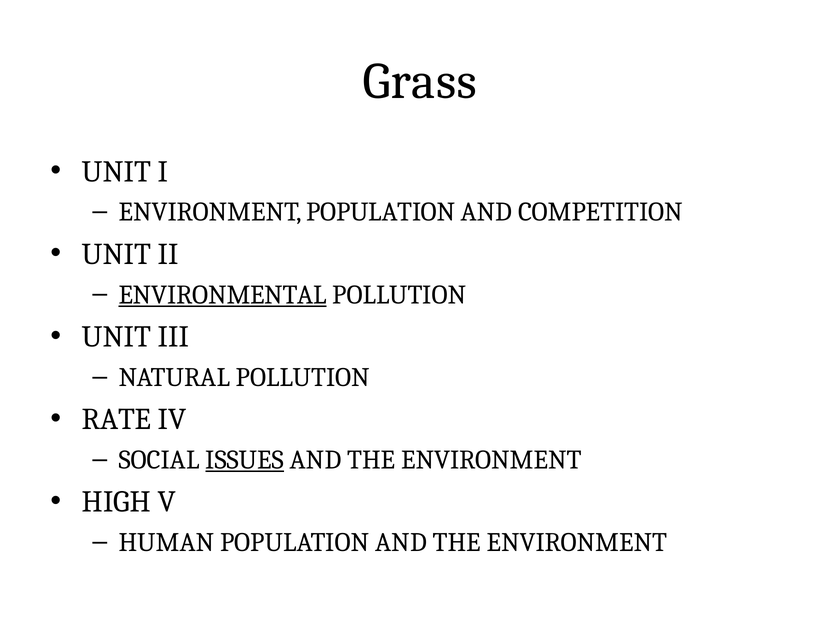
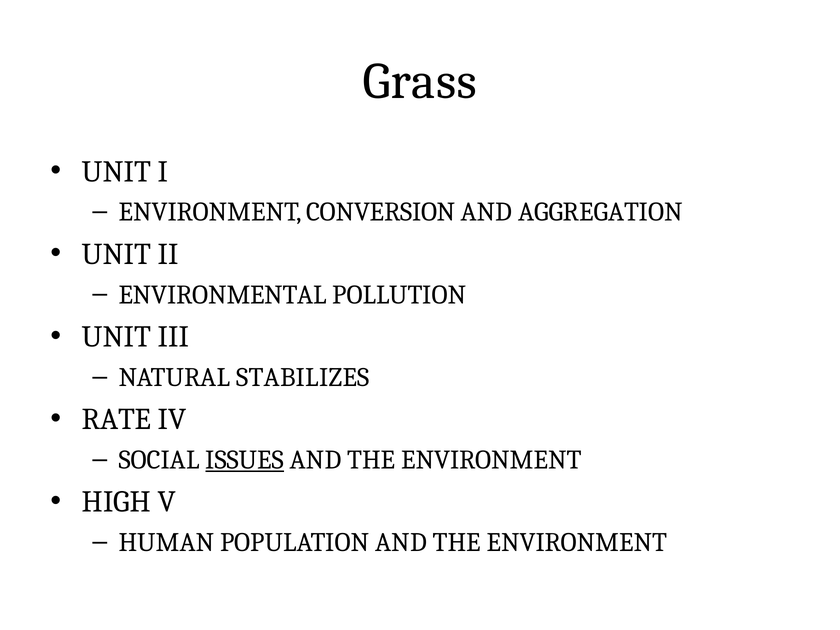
ENVIRONMENT POPULATION: POPULATION -> CONVERSION (381, 212)
COMPETITION: COMPETITION -> AGGREGATION (600, 212)
ENVIRONMENTAL underline: present -> none (223, 295)
POLLUTION: POLLUTION -> STABILIZES (303, 377)
